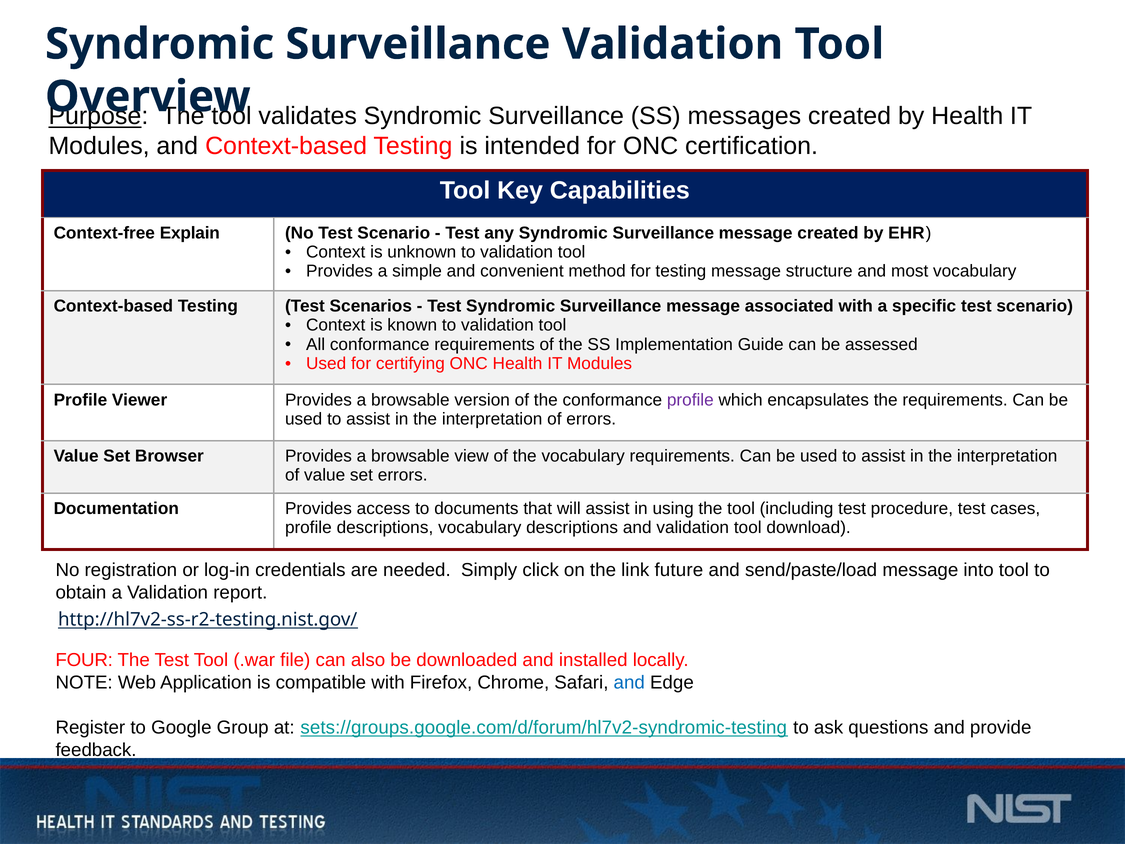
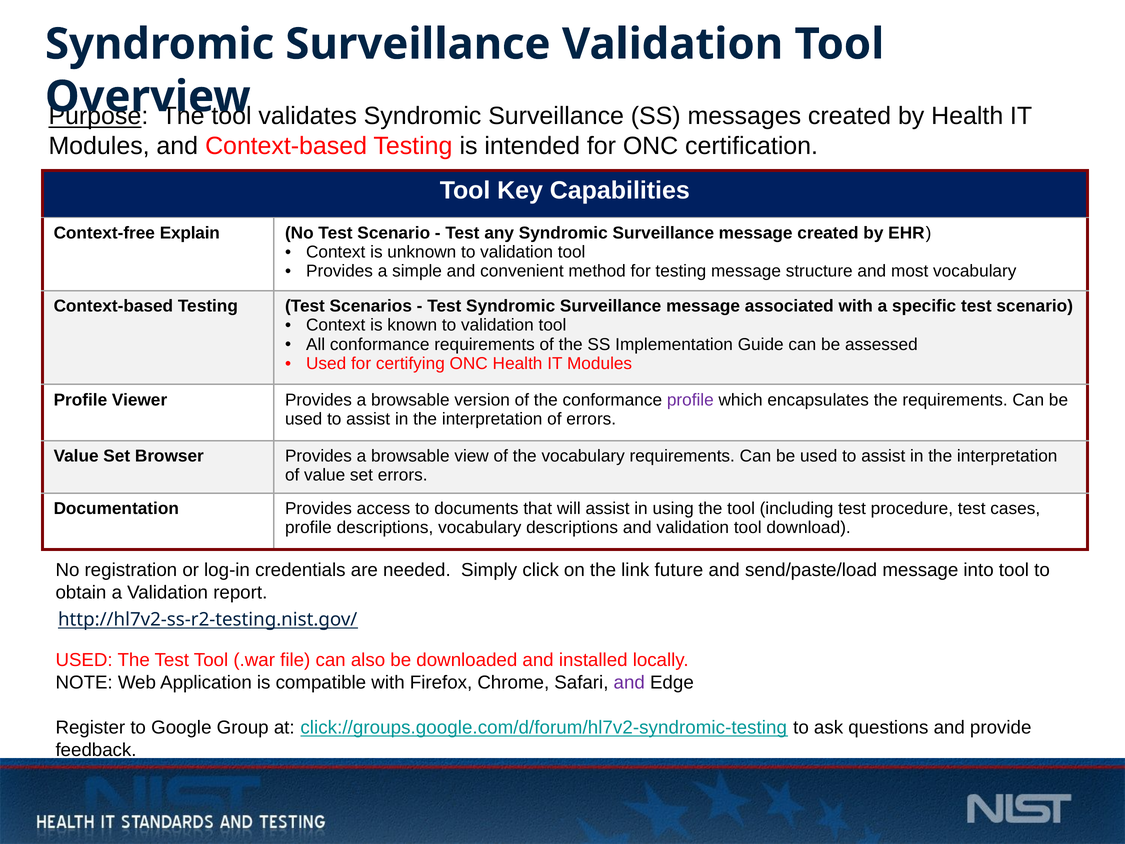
FOUR: FOUR -> USED (84, 660)
and colour: blue -> purple (629, 683)
sets://groups.google.com/d/forum/hl7v2-syndromic-testing: sets://groups.google.com/d/forum/hl7v2-syndromic-testing -> click://groups.google.com/d/forum/hl7v2-syndromic-testing (544, 728)
